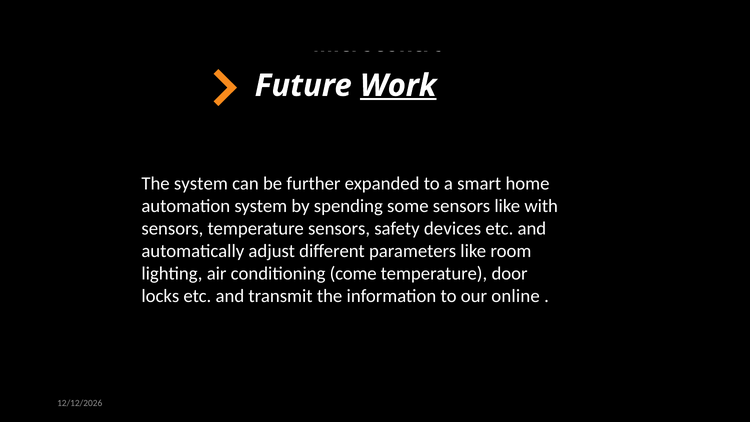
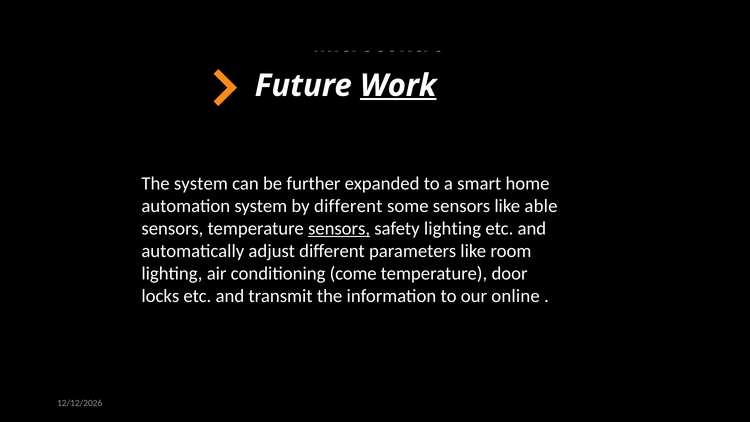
by spending: spending -> different (348, 206)
with: with -> able (541, 206)
sensors underline: none -> present (339, 228)
safety devices: devices -> lighting (453, 228)
